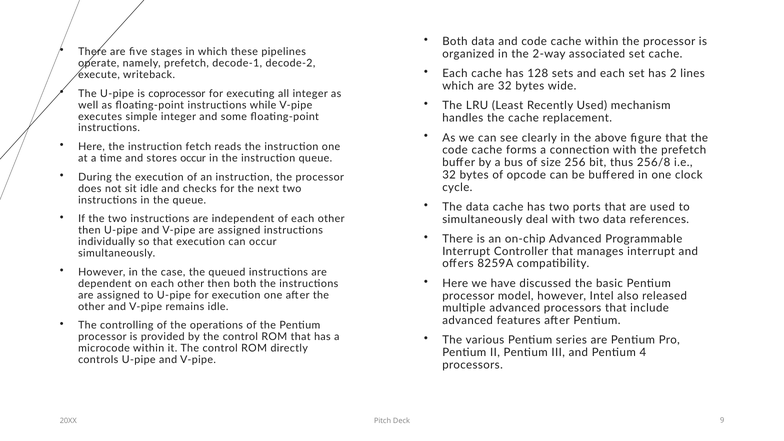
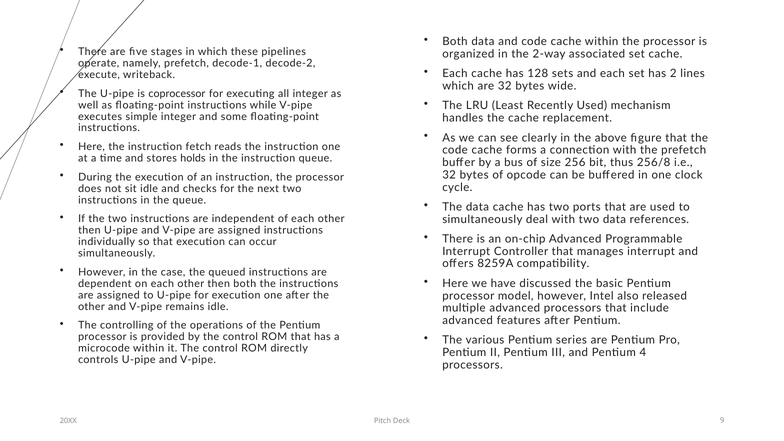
stores occur: occur -> holds (193, 158)
